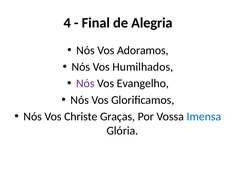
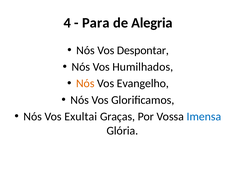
Final: Final -> Para (96, 23)
Adoramos: Adoramos -> Despontar (143, 50)
Nós colour: purple -> orange (85, 83)
Christe: Christe -> Exultai (81, 116)
